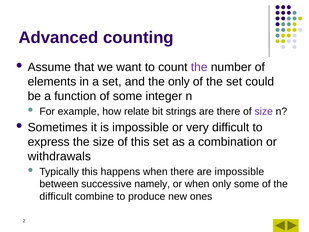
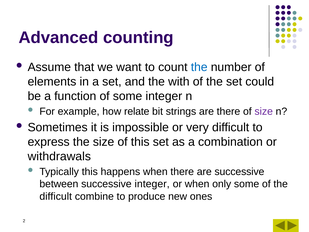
the colour: purple -> blue (199, 67)
the only: only -> with (179, 82)
are impossible: impossible -> successive (239, 171)
successive namely: namely -> integer (152, 184)
